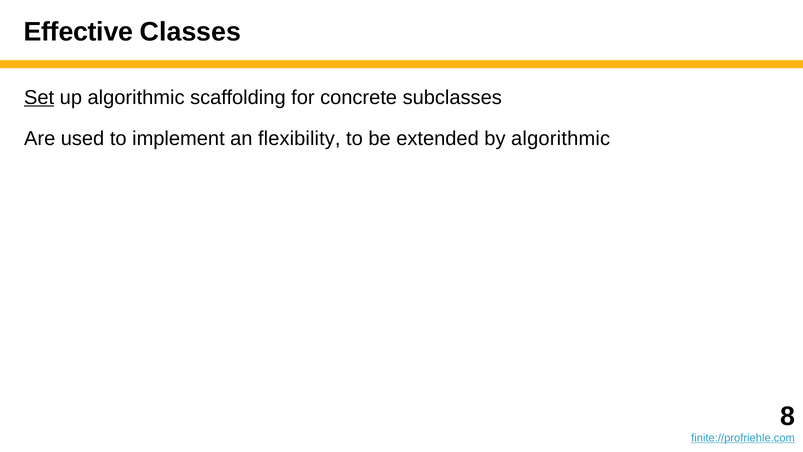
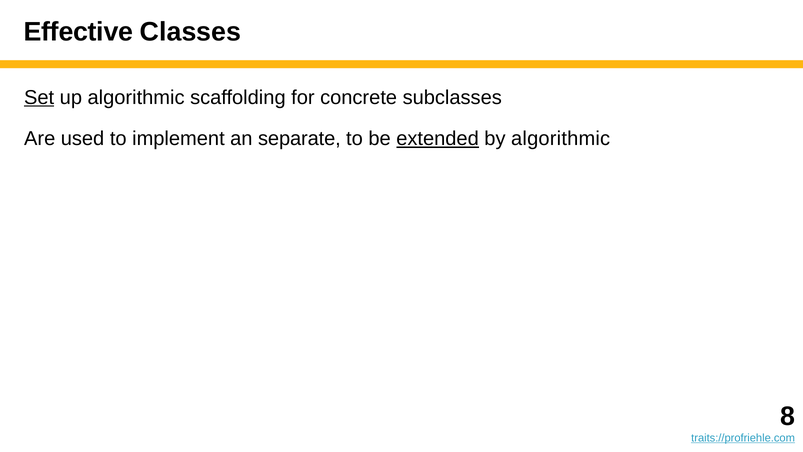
flexibility: flexibility -> separate (299, 138)
extended underline: none -> present (438, 138)
finite://profriehle.com: finite://profriehle.com -> traits://profriehle.com (743, 438)
